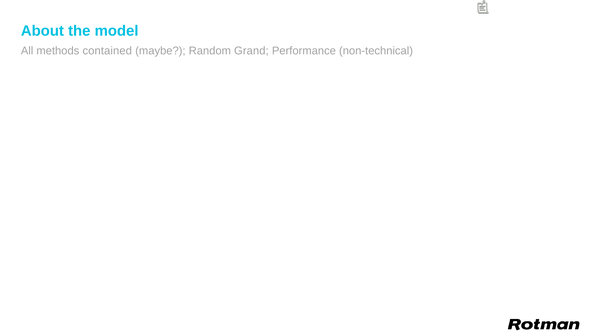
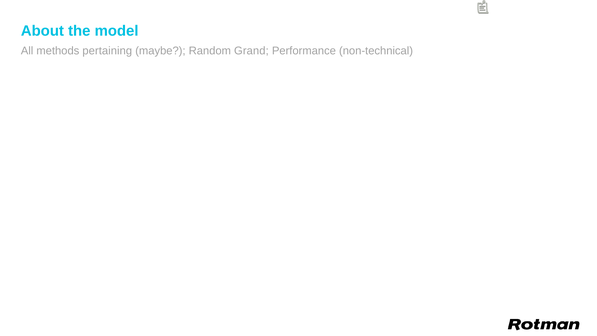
contained: contained -> pertaining (107, 51)
